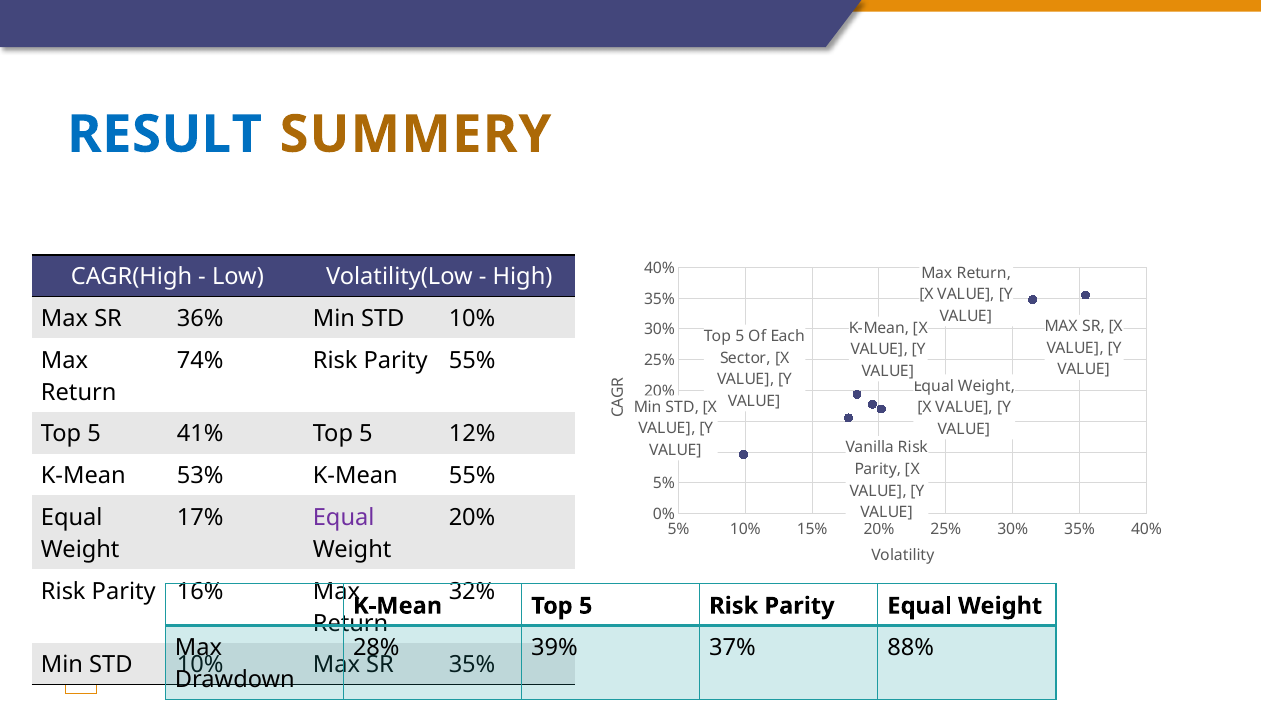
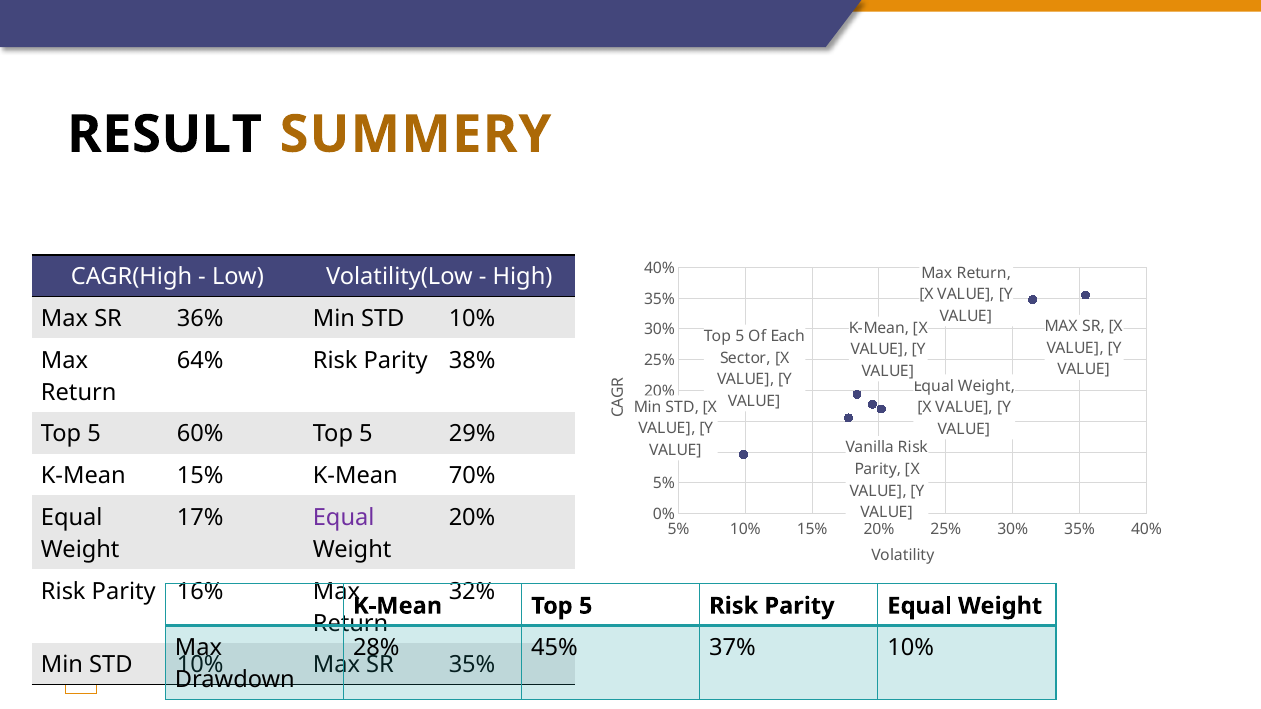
RESULT colour: blue -> black (165, 135)
74%: 74% -> 64% (200, 361)
Parity 55%: 55% -> 38% (472, 361)
41%: 41% -> 60% (200, 434)
12%: 12% -> 29% (472, 434)
K-Mean 53%: 53% -> 15% (200, 476)
K-Mean 55%: 55% -> 70% (472, 476)
39%: 39% -> 45% (554, 648)
37% 88%: 88% -> 10% (911, 648)
